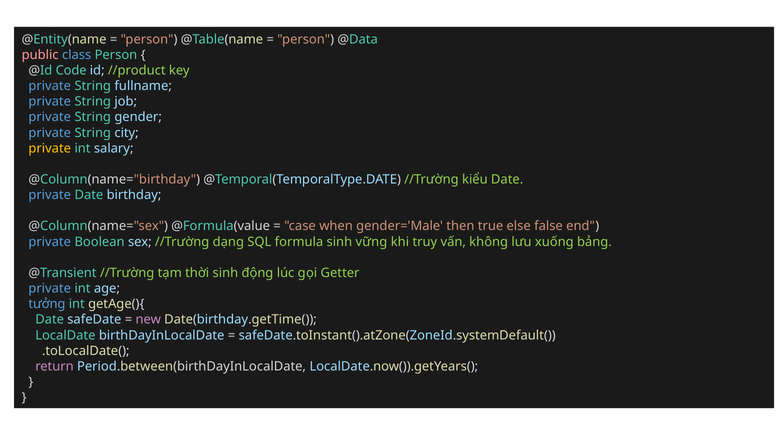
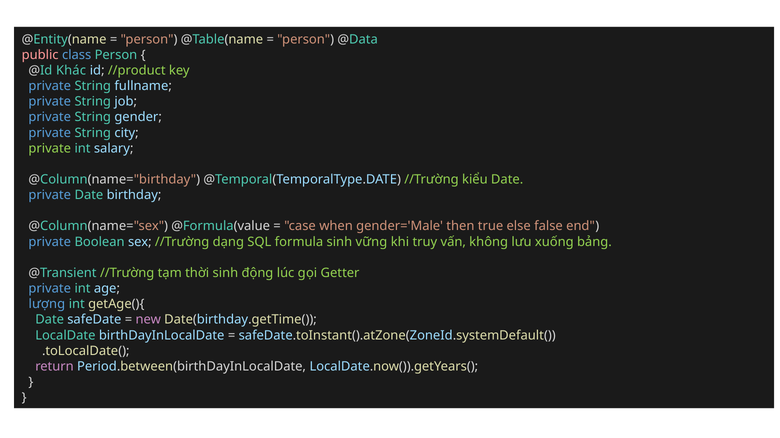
Code: Code -> Khác (71, 71)
private colour: yellow -> light green (50, 149)
tưởng: tưởng -> lượng (47, 305)
